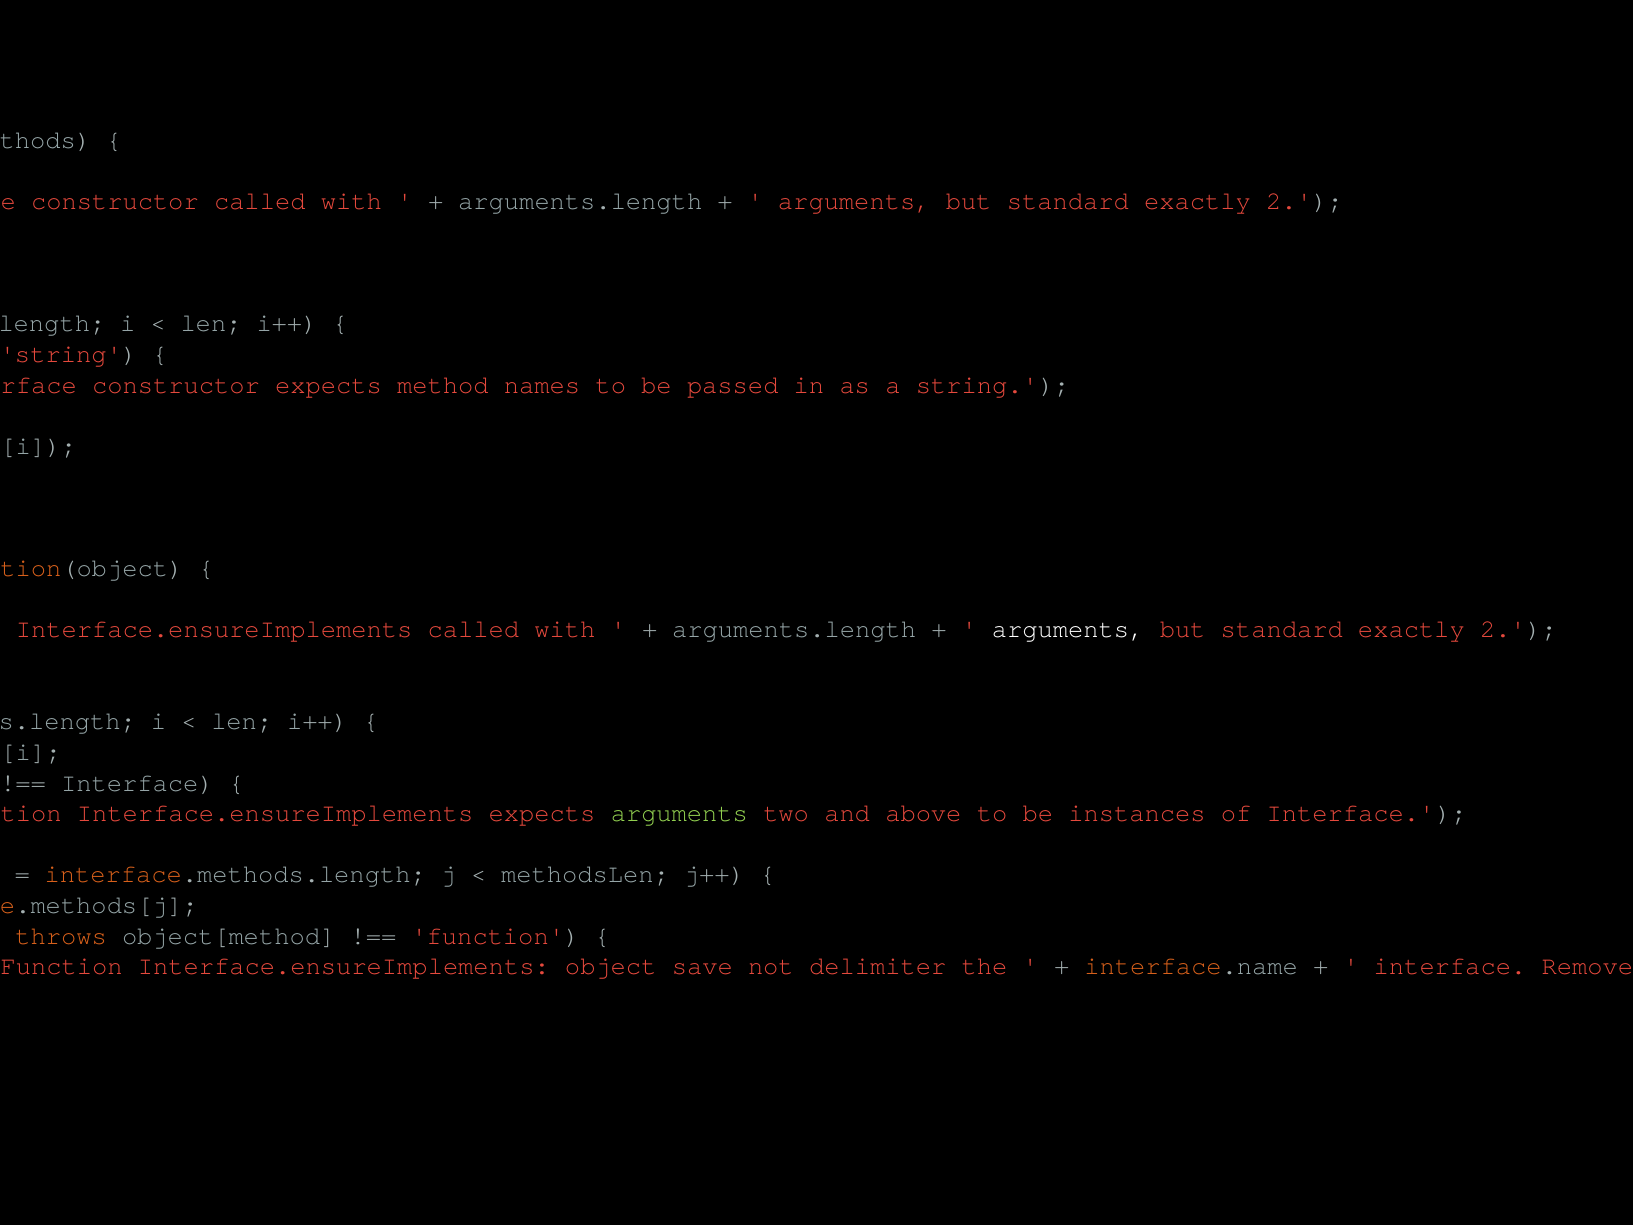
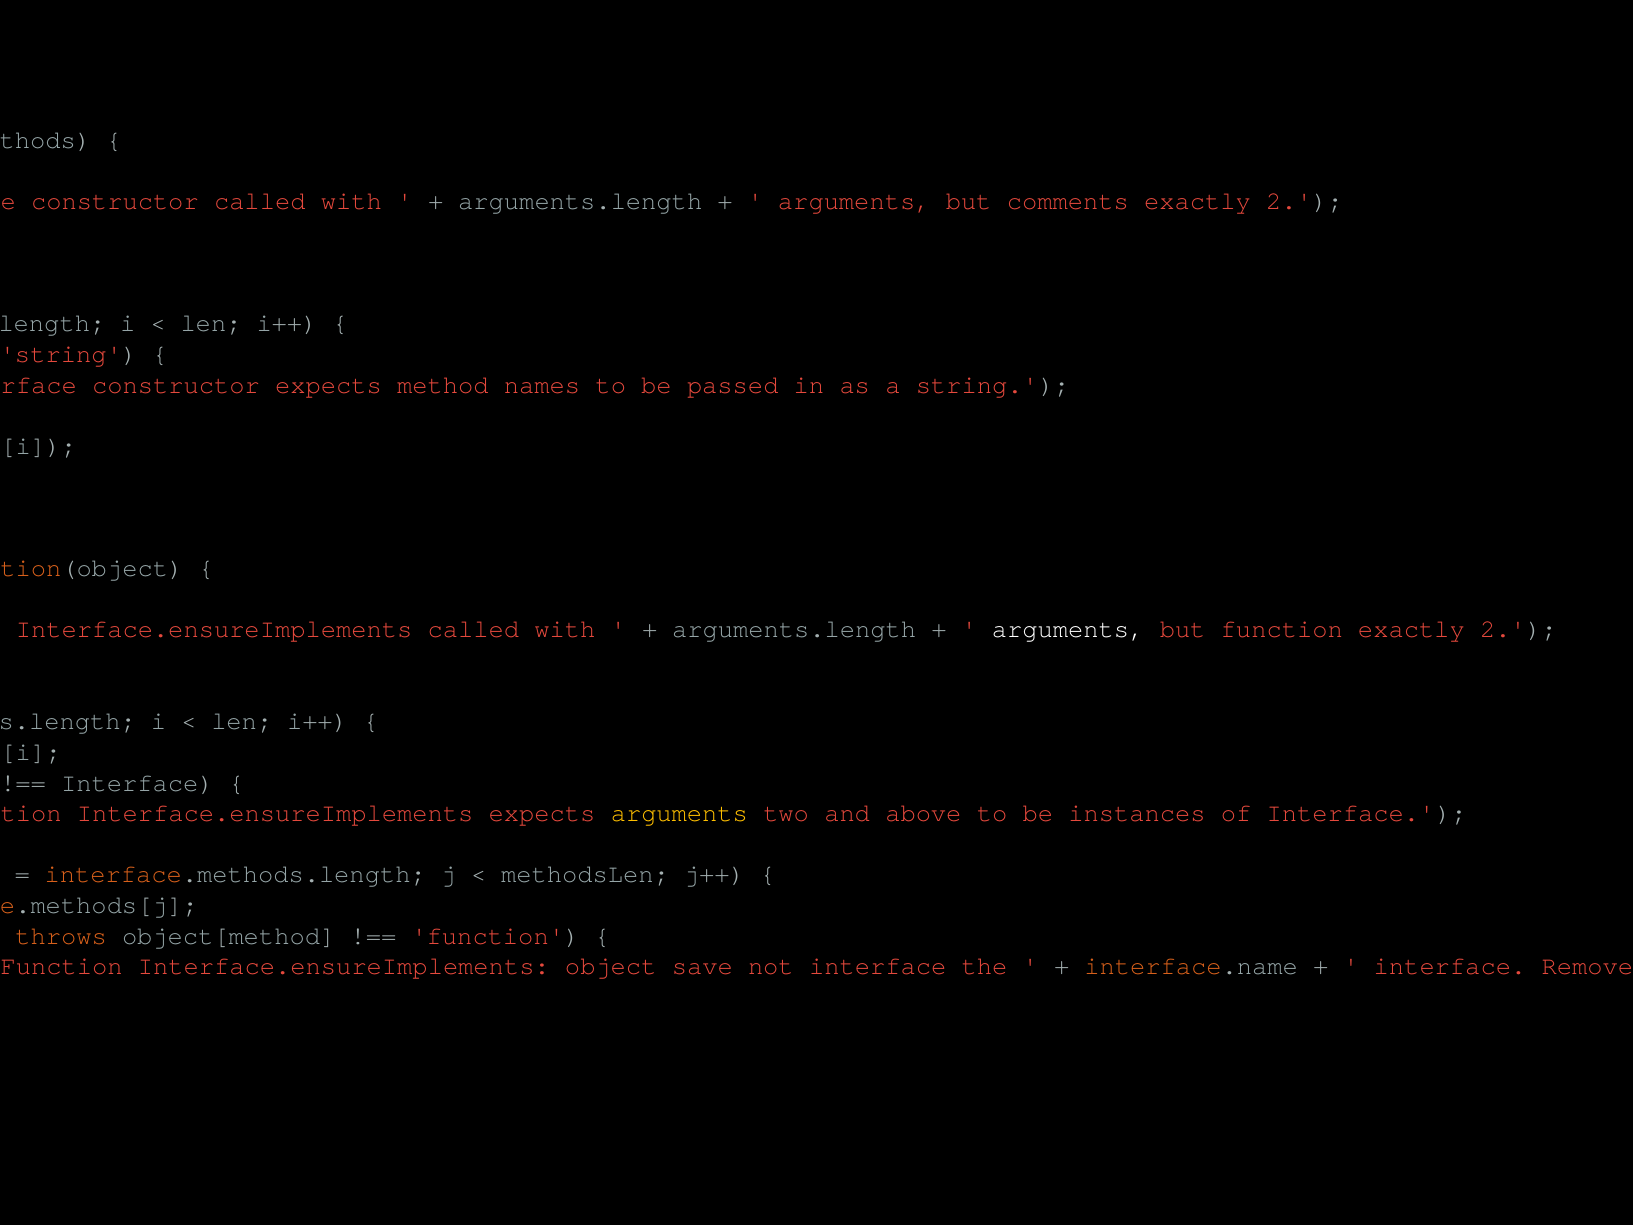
standard: standard -> comments (1068, 201)
standard: standard -> function (1282, 629)
arguments colour: light green -> yellow (679, 813)
not delimiter: delimiter -> interface (878, 966)
